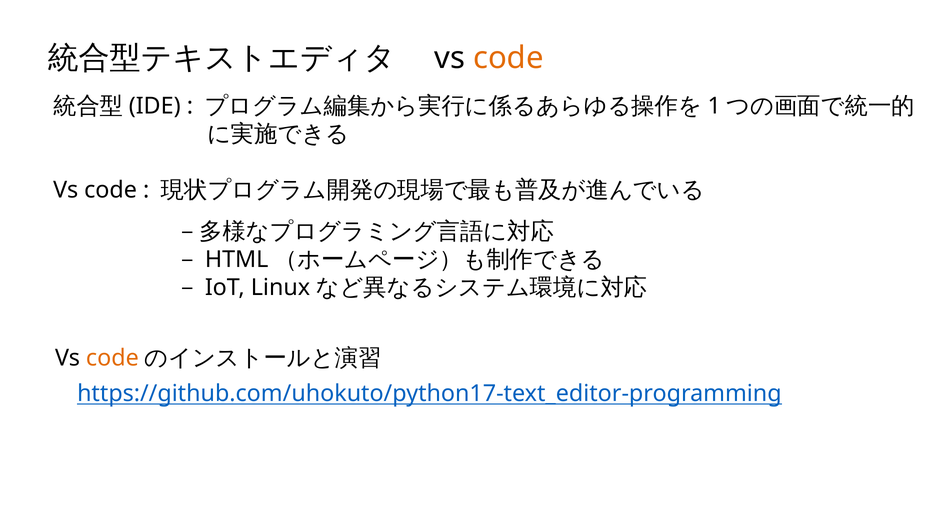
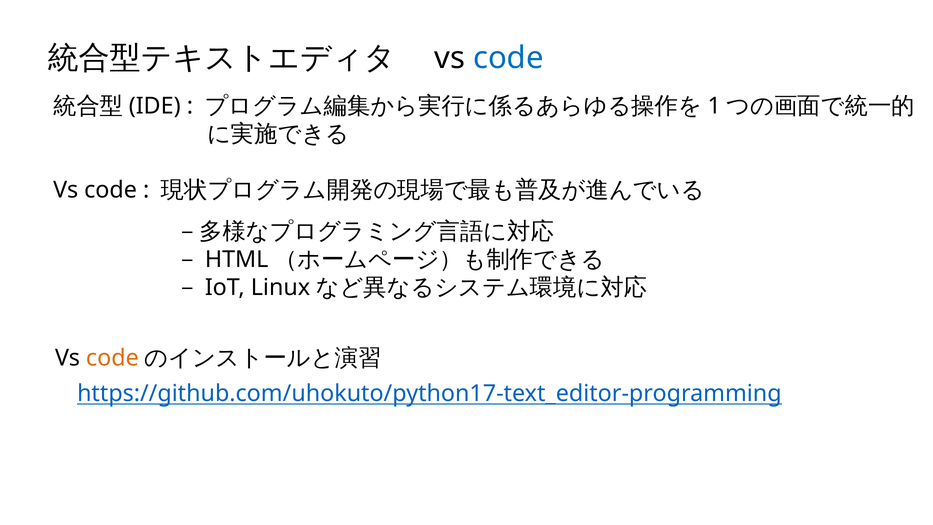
code colour: orange -> blue (508, 58)
